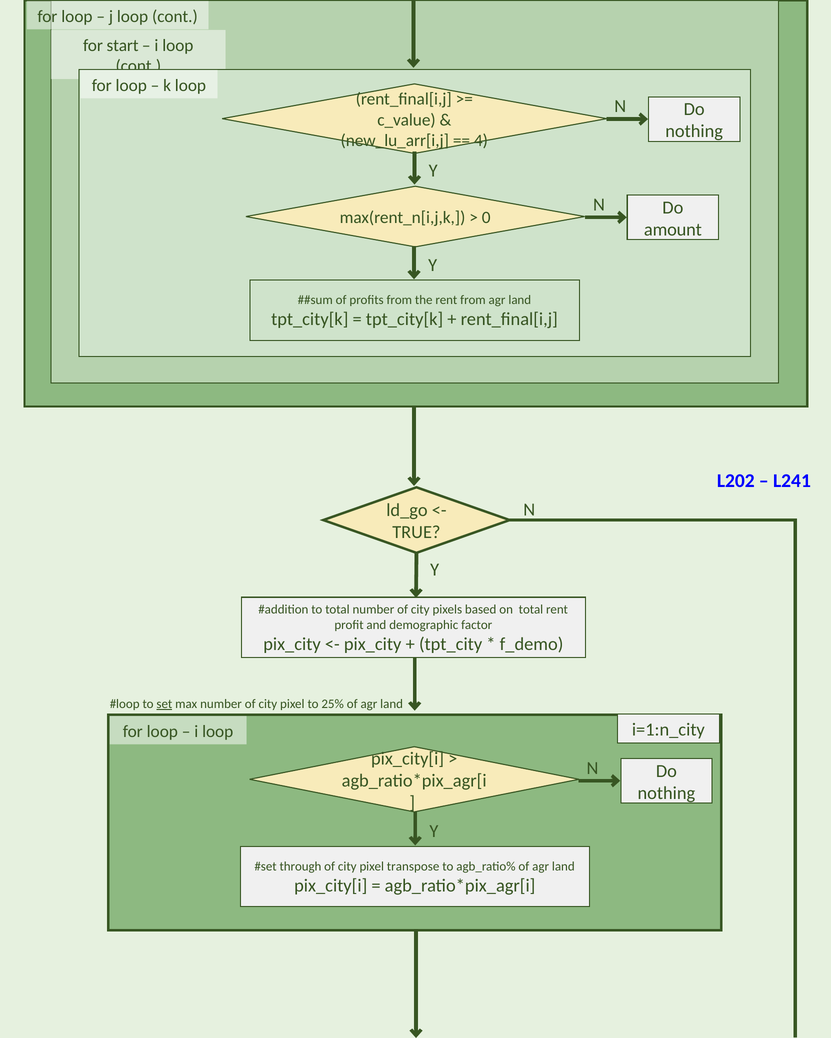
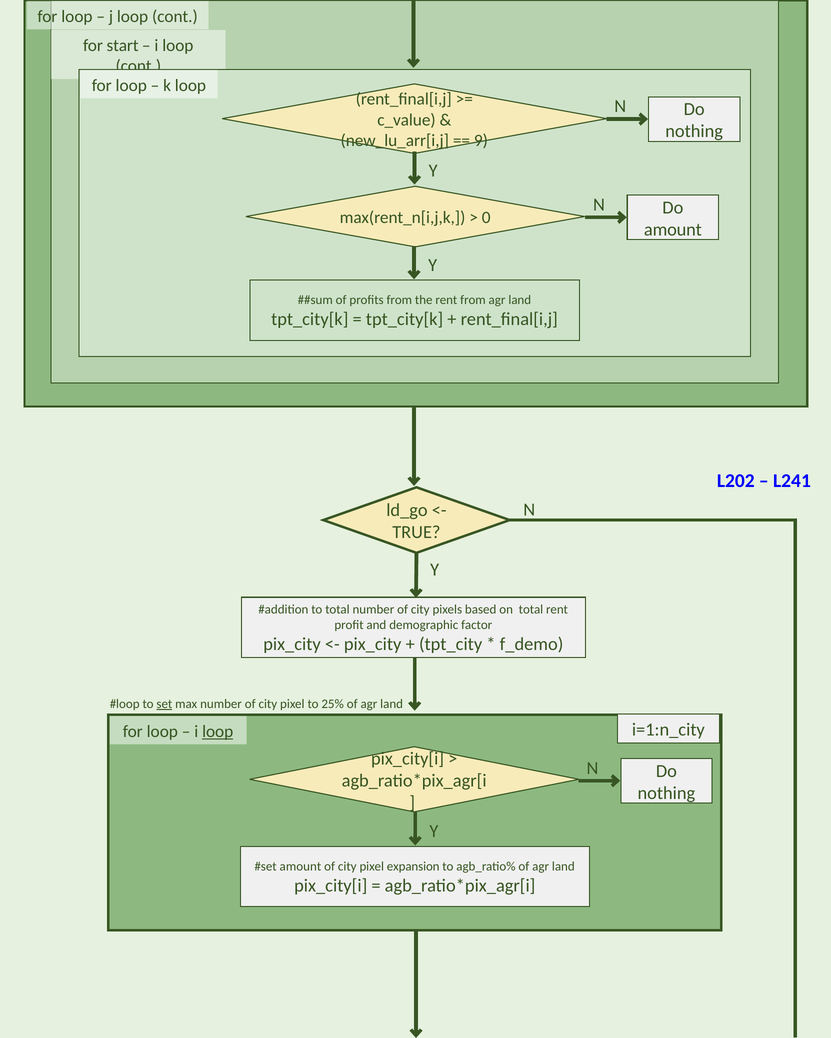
4: 4 -> 9 (481, 141)
loop underline: none -> present (218, 732)
through: through -> amount (300, 867)
transpose: transpose -> expansion (413, 867)
